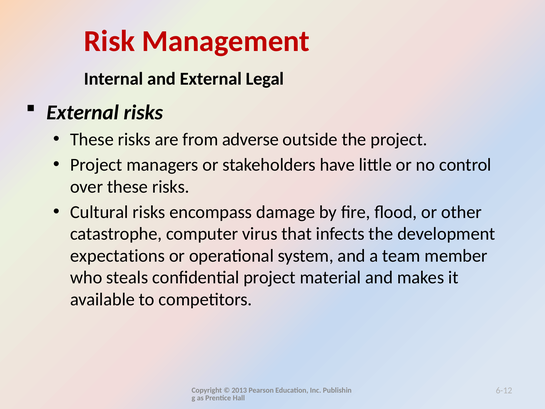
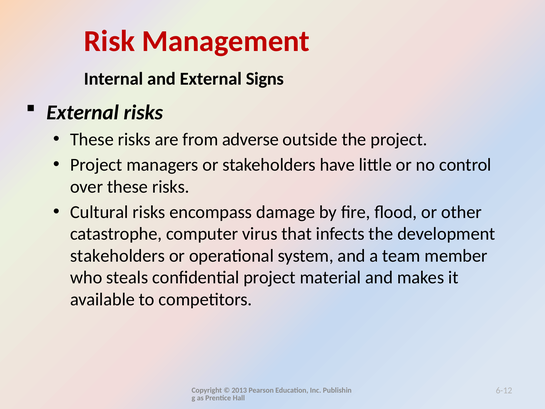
Legal: Legal -> Signs (265, 79)
expectations: expectations -> stakeholders (118, 256)
